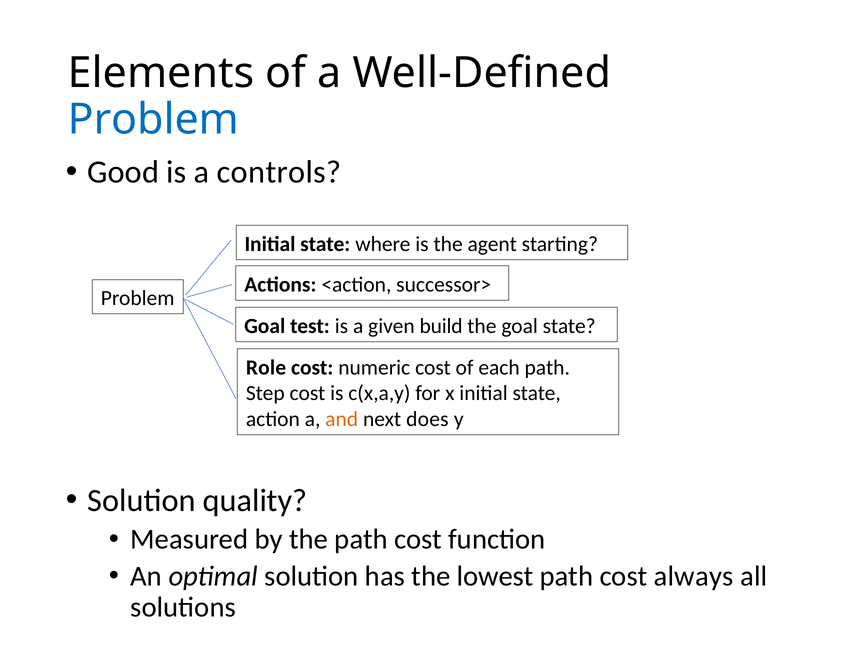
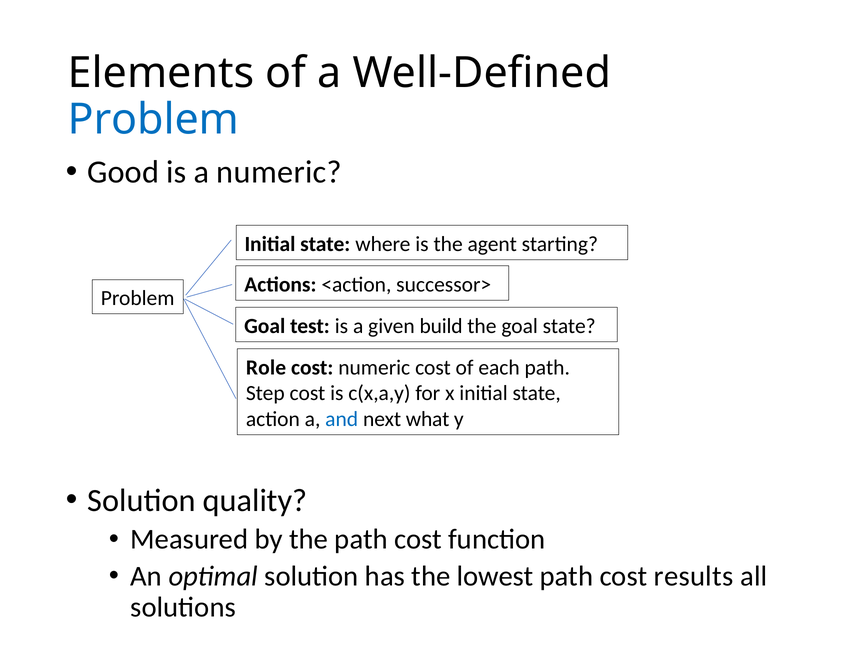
a controls: controls -> numeric (279, 172)
and colour: orange -> blue (342, 419)
does: does -> what (428, 419)
always: always -> results (694, 576)
